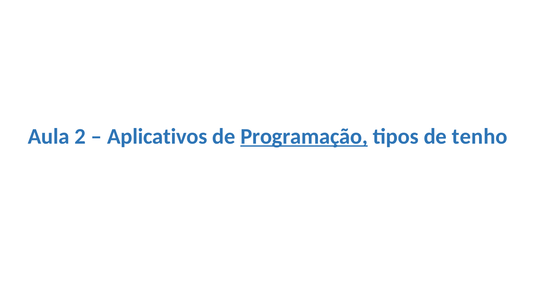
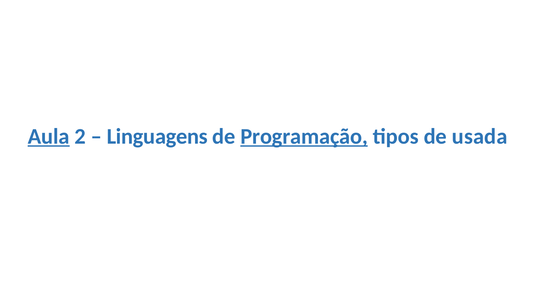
Aula underline: none -> present (49, 137)
Aplicativos: Aplicativos -> Linguagens (157, 137)
tenho: tenho -> usada (480, 137)
